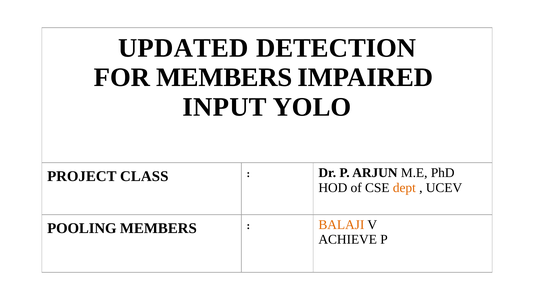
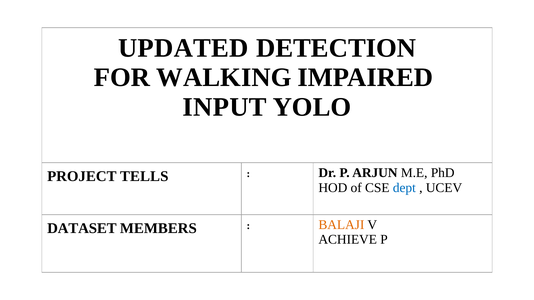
FOR MEMBERS: MEMBERS -> WALKING (224, 78)
CLASS: CLASS -> TELLS (144, 177)
dept colour: orange -> blue (404, 188)
POOLING: POOLING -> DATASET (82, 229)
